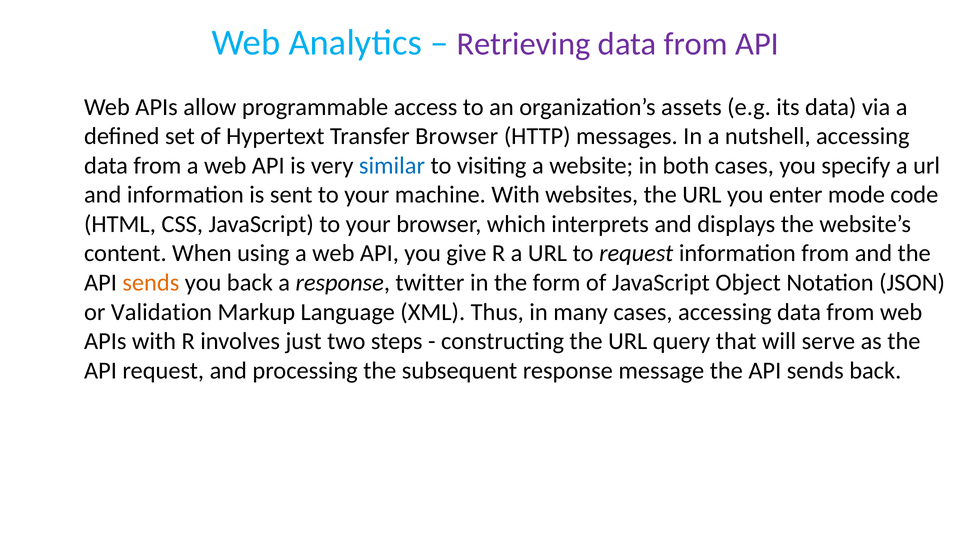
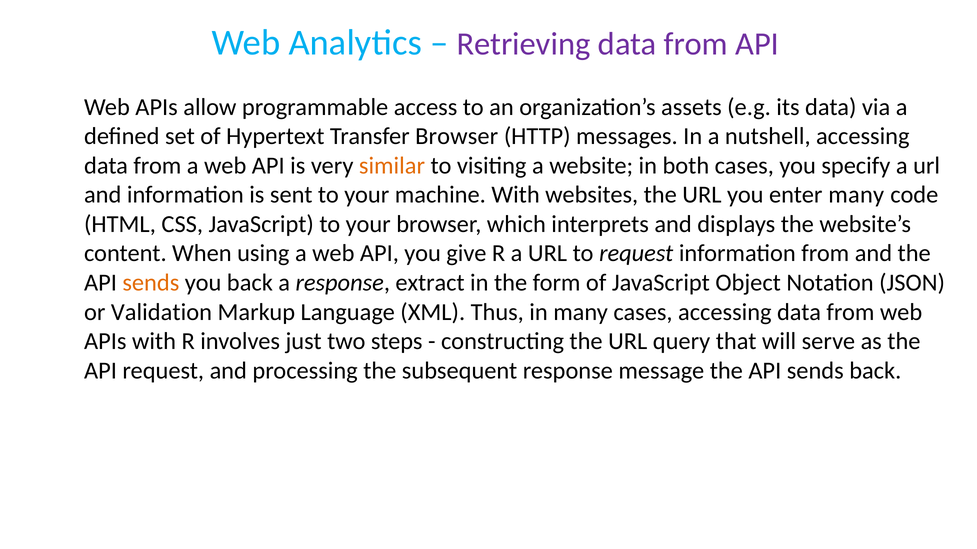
similar colour: blue -> orange (392, 166)
enter mode: mode -> many (856, 195)
twitter: twitter -> extract (430, 283)
